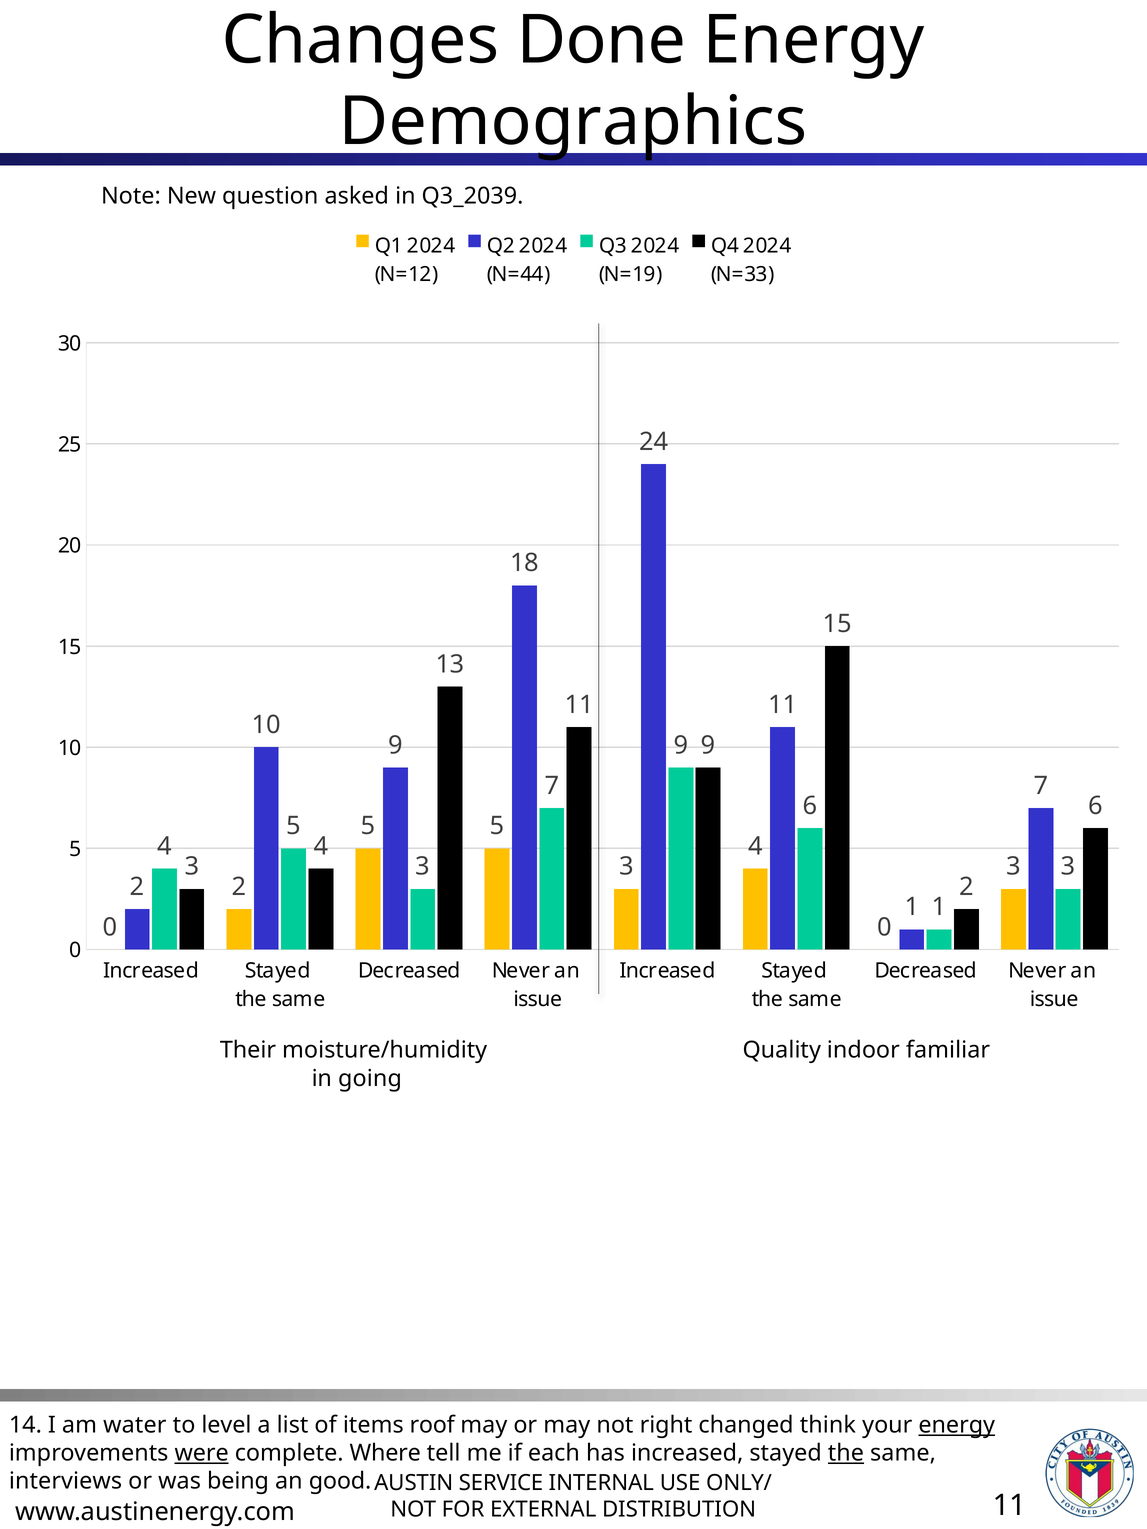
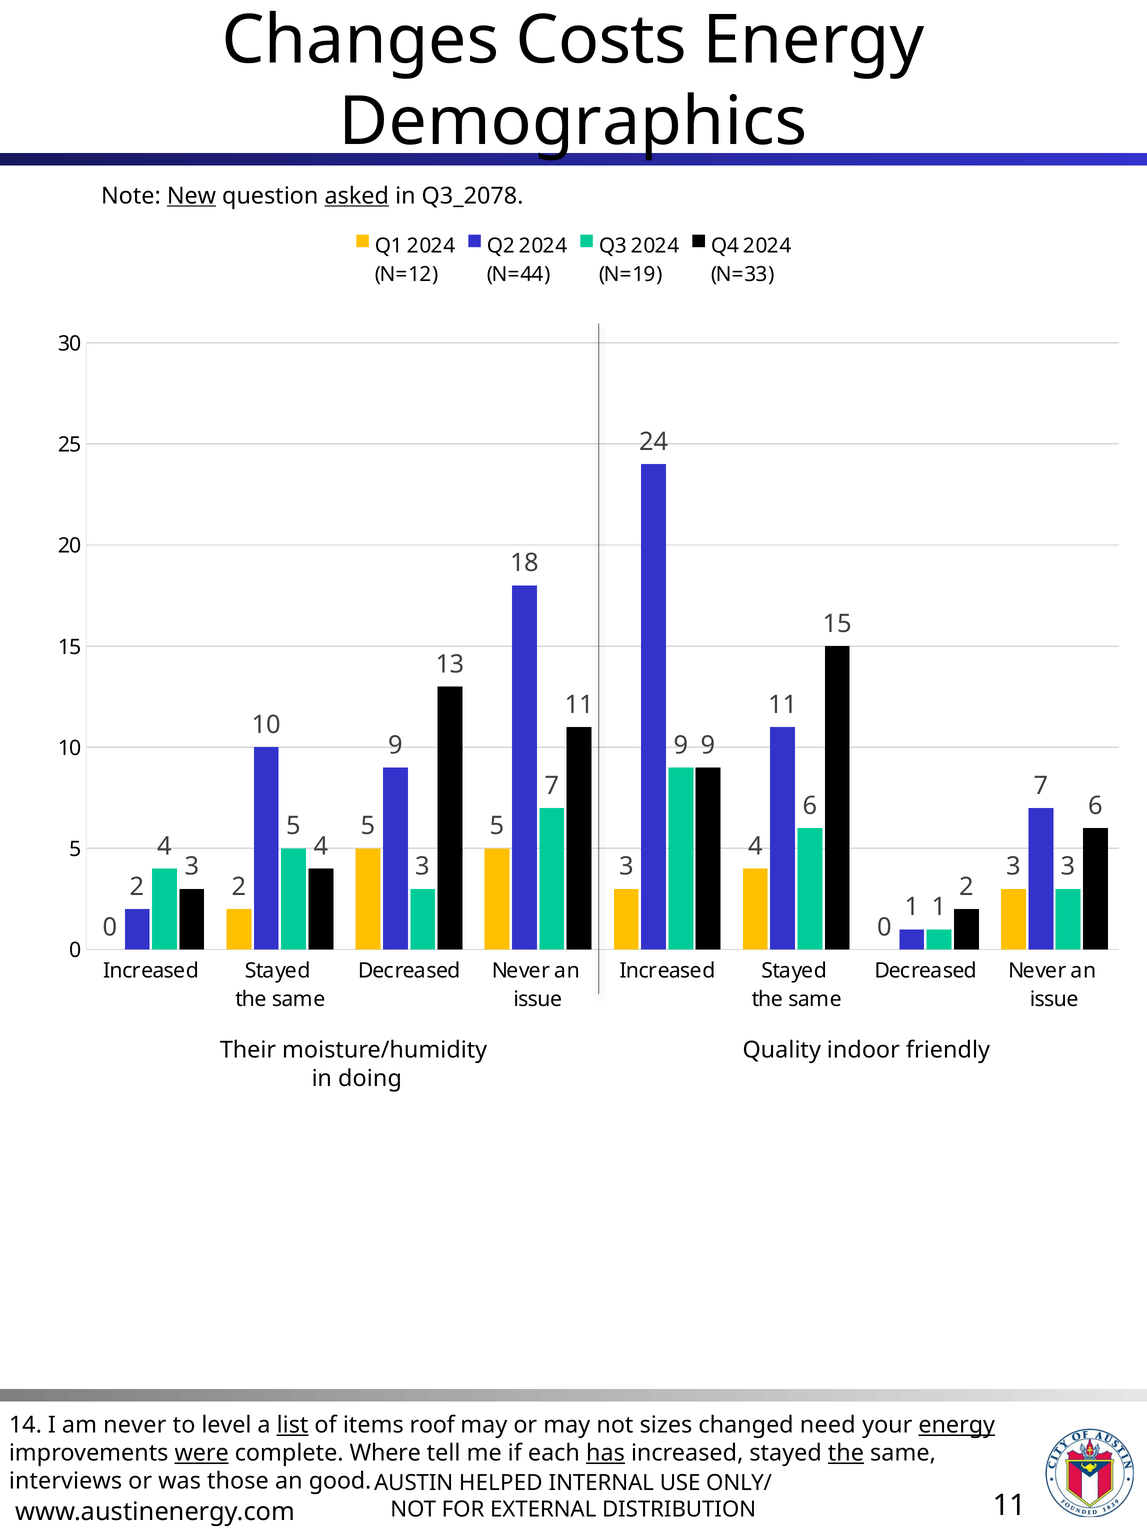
Done: Done -> Costs (601, 40)
New underline: none -> present (192, 196)
asked underline: none -> present (357, 196)
Q3_2039: Q3_2039 -> Q3_2078 (473, 196)
familiar: familiar -> friendly (948, 1050)
going: going -> doing (370, 1079)
am water: water -> never (135, 1425)
list underline: none -> present (293, 1425)
right: right -> sizes (666, 1425)
think: think -> need (828, 1425)
has underline: none -> present (605, 1453)
being: being -> those (238, 1481)
SERVICE: SERVICE -> HELPED (501, 1483)
